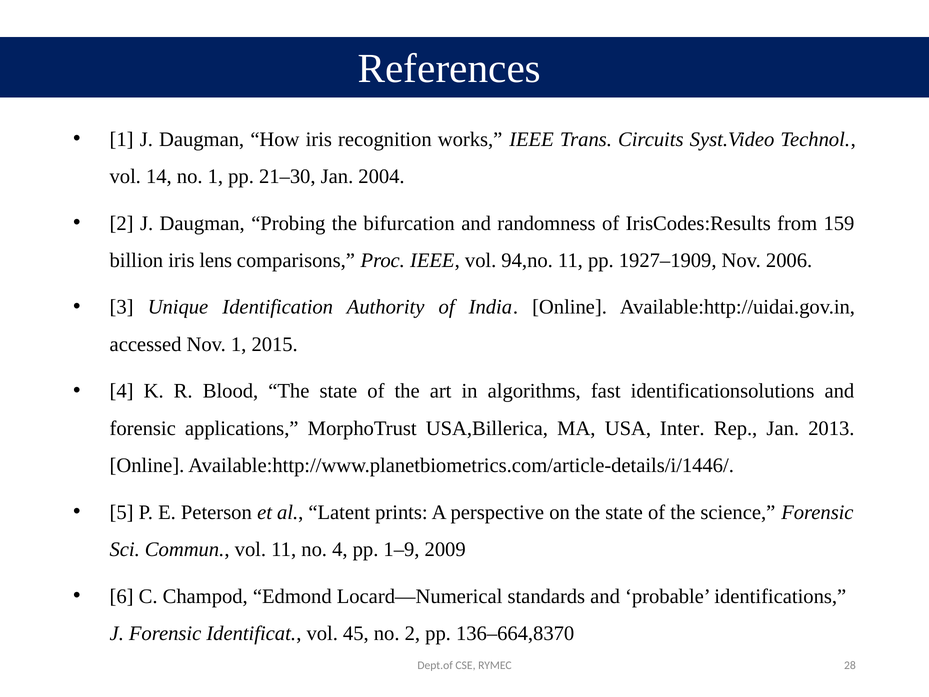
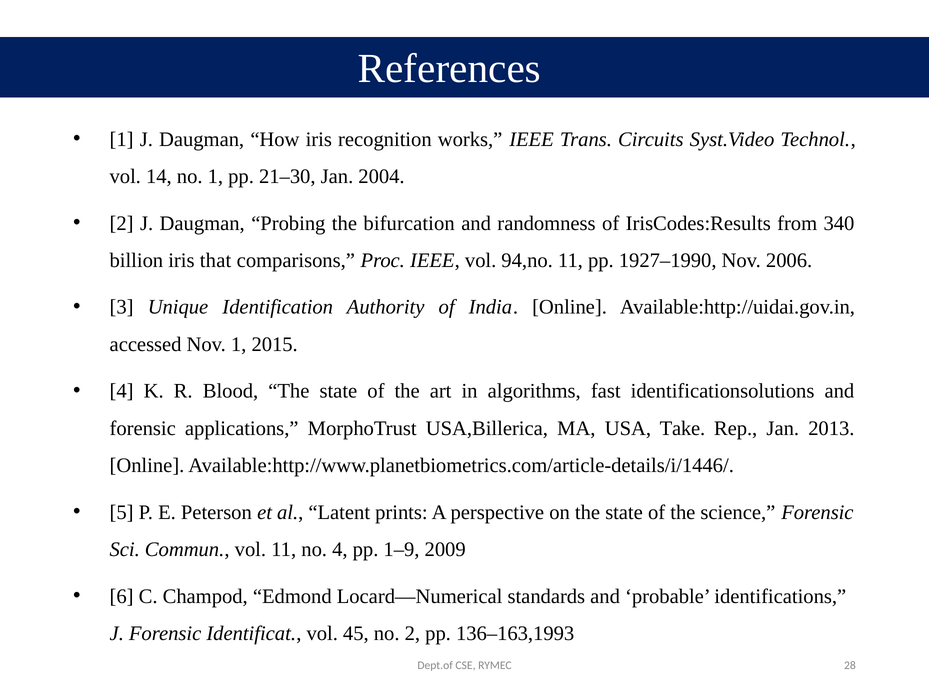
159: 159 -> 340 (839, 223)
lens: lens -> that (216, 260)
1927–1909: 1927–1909 -> 1927–1990 (668, 260)
Inter: Inter -> Take (682, 428)
136–664,8370: 136–664,8370 -> 136–163,1993 (515, 633)
